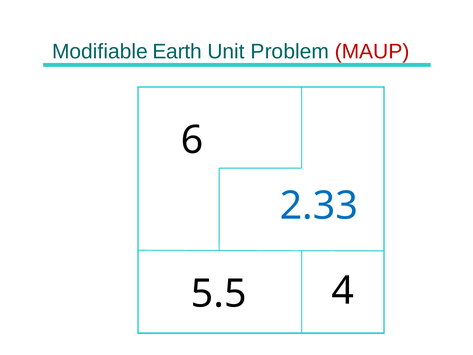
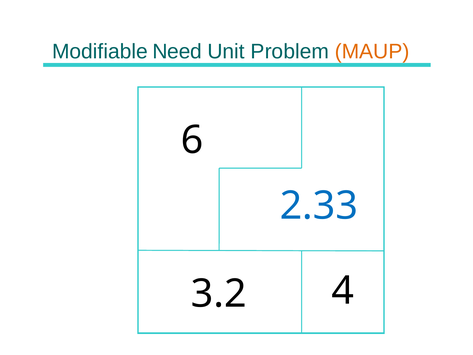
Earth: Earth -> Need (177, 51)
MAUP colour: red -> orange (372, 51)
5.5: 5.5 -> 3.2 (219, 293)
